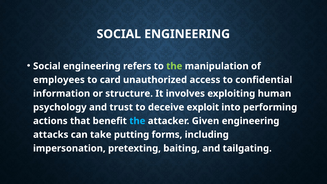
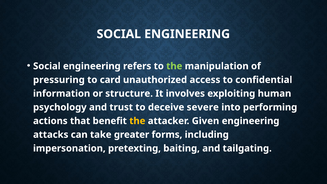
employees: employees -> pressuring (59, 80)
exploit: exploit -> severe (203, 107)
the colour: light blue -> yellow (137, 121)
putting: putting -> greater (132, 135)
